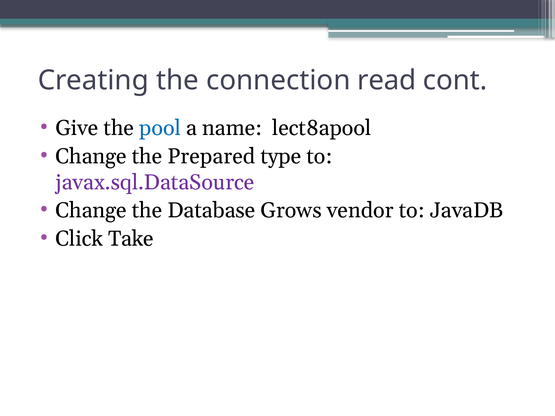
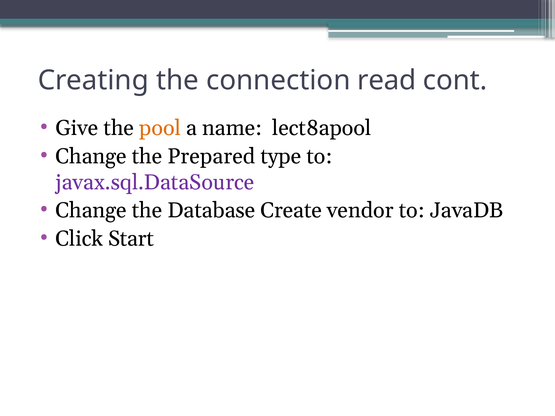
pool colour: blue -> orange (160, 128)
Grows: Grows -> Create (291, 211)
Take: Take -> Start (131, 239)
